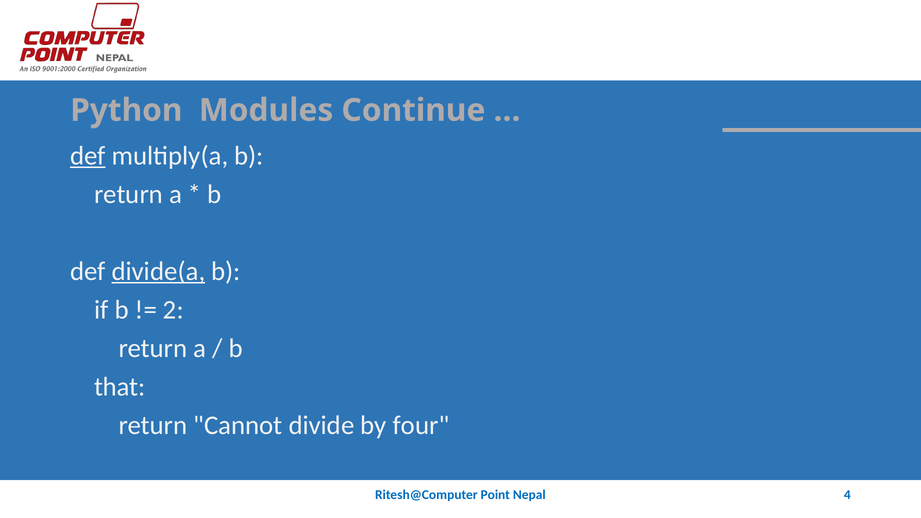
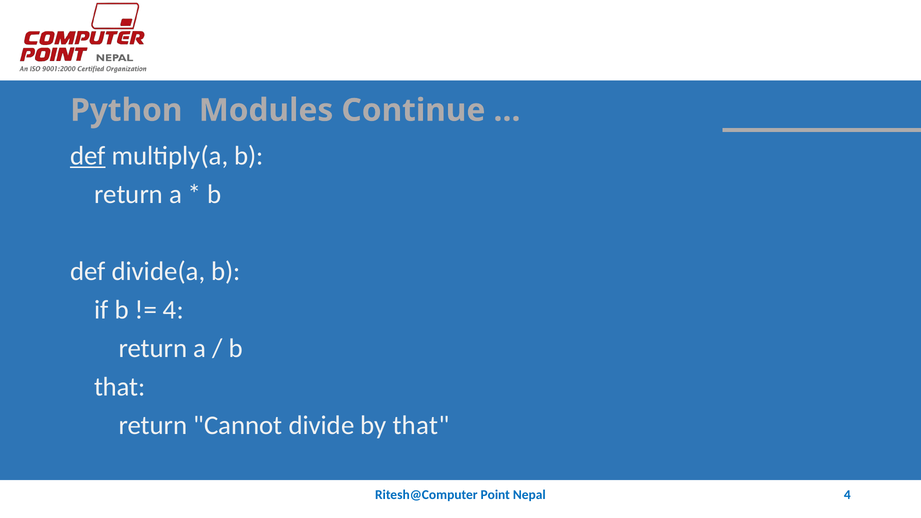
divide(a underline: present -> none (158, 271)
2: 2 -> 4 (173, 310)
by four: four -> that (421, 426)
